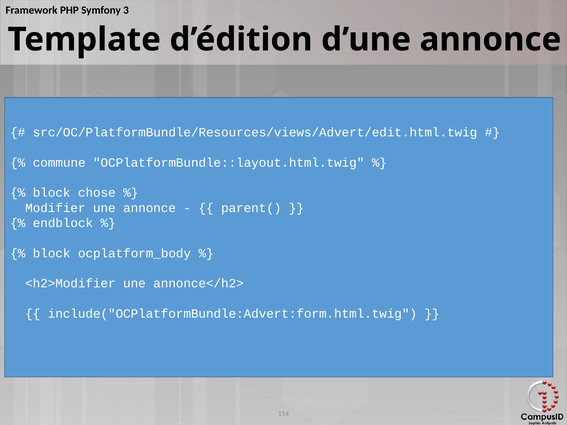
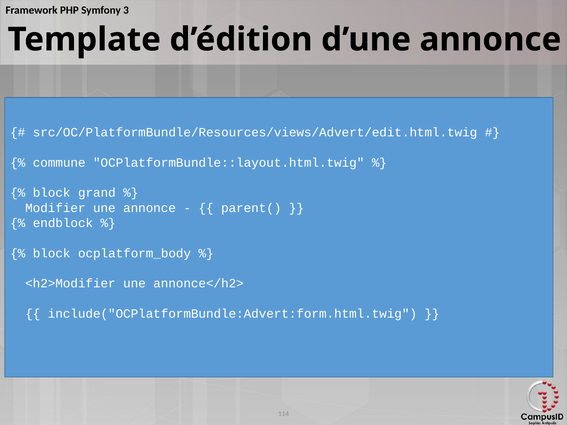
chose: chose -> grand (97, 193)
